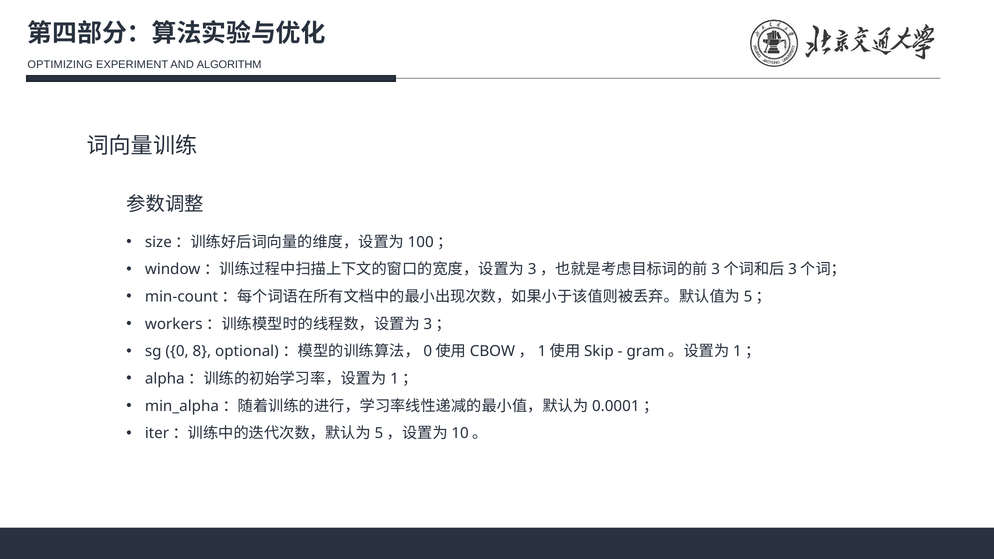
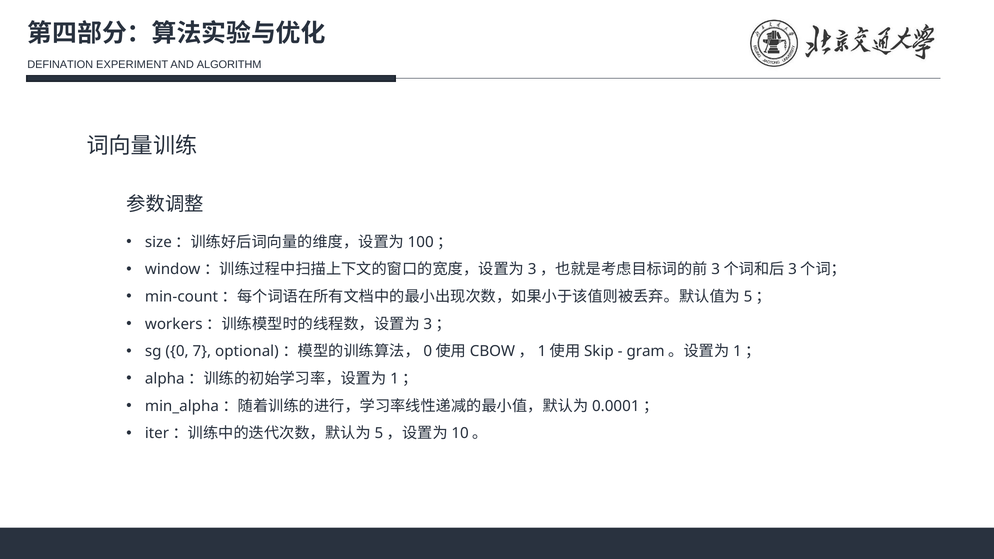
OPTIMIZING: OPTIMIZING -> DEFINATION (60, 64)
8: 8 -> 7 (202, 351)
